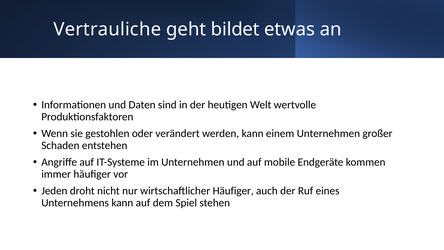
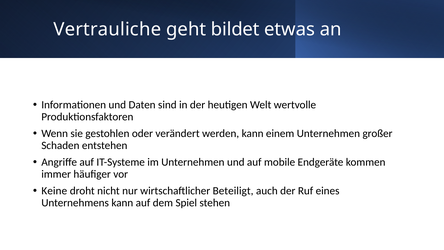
Jeden: Jeden -> Keine (54, 191)
wirtschaftlicher Häufiger: Häufiger -> Beteiligt (233, 191)
